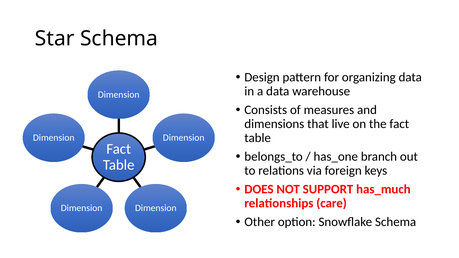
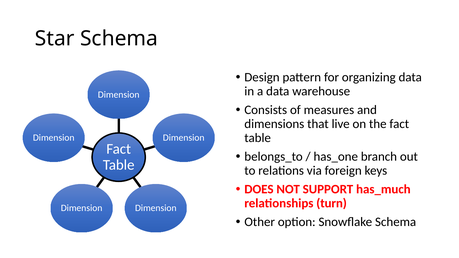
care: care -> turn (332, 203)
